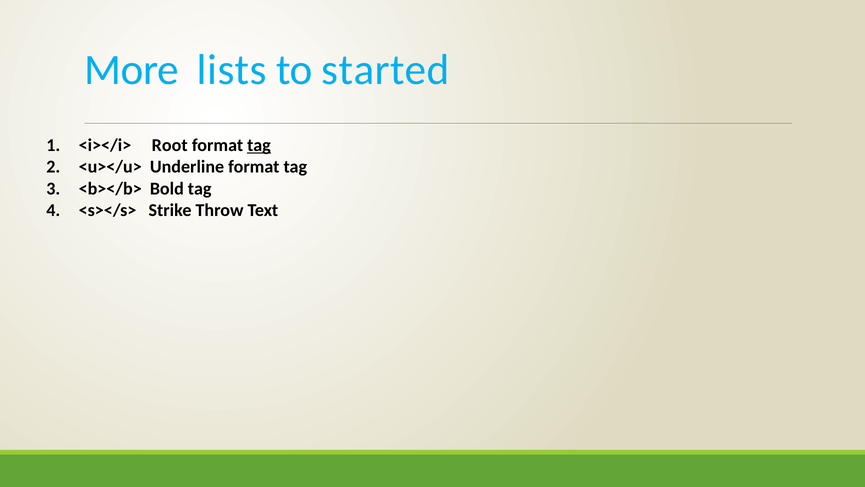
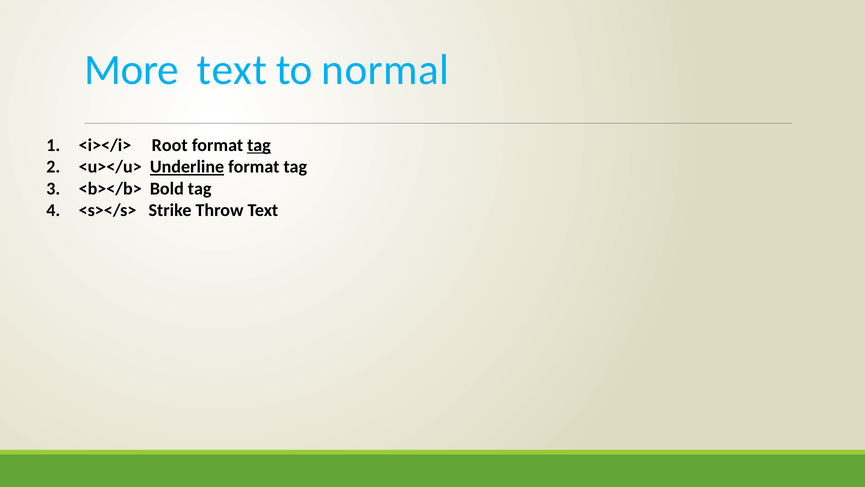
More lists: lists -> text (232, 70)
started: started -> normal (385, 70)
Underline underline: none -> present (187, 167)
